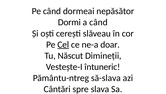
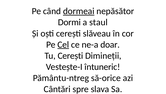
dormeai underline: none -> present (79, 11)
a când: când -> staul (98, 22)
Tu Născut: Născut -> Cerești (70, 55)
să-slava: să-slava -> să-orice (106, 77)
